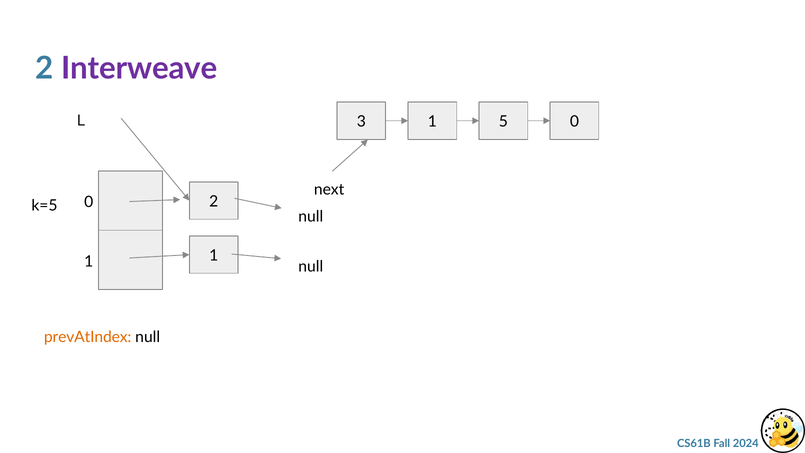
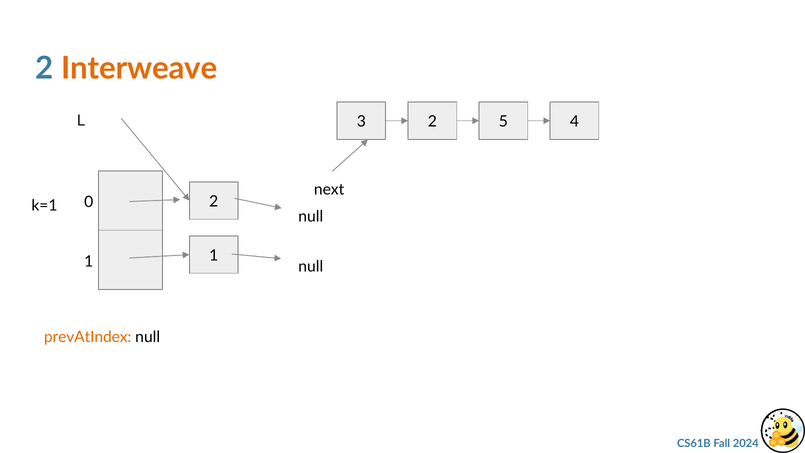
Interweave colour: purple -> orange (139, 68)
3 1: 1 -> 2 (432, 122)
5 0: 0 -> 4 (574, 122)
k=5: k=5 -> k=1 (44, 205)
